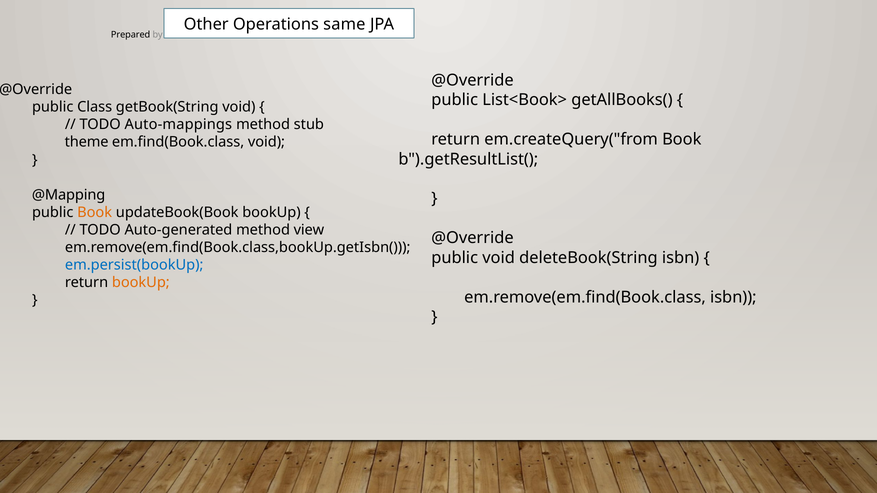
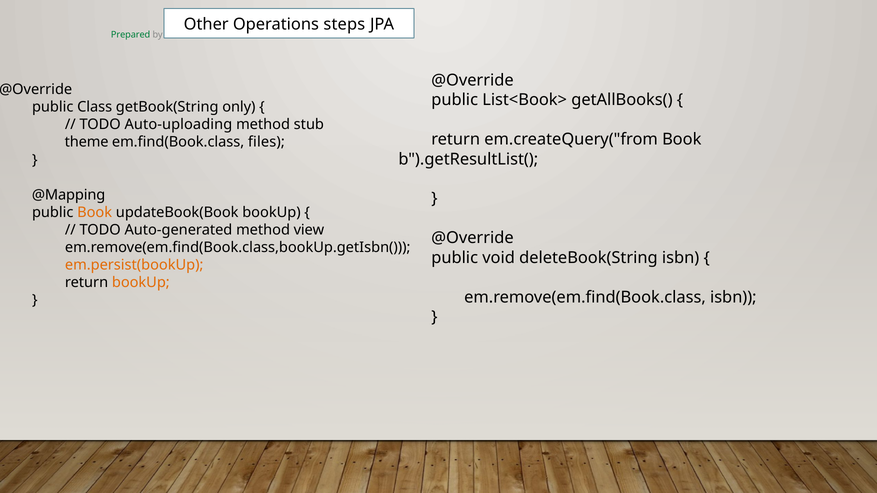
same: same -> steps (344, 24)
Prepared colour: black -> green (131, 35)
getBook(String void: void -> only (239, 107)
Auto-mappings: Auto-mappings -> Auto-uploading (178, 125)
em.find(Book.class void: void -> files (266, 142)
em.persist(bookUp colour: blue -> orange (134, 265)
